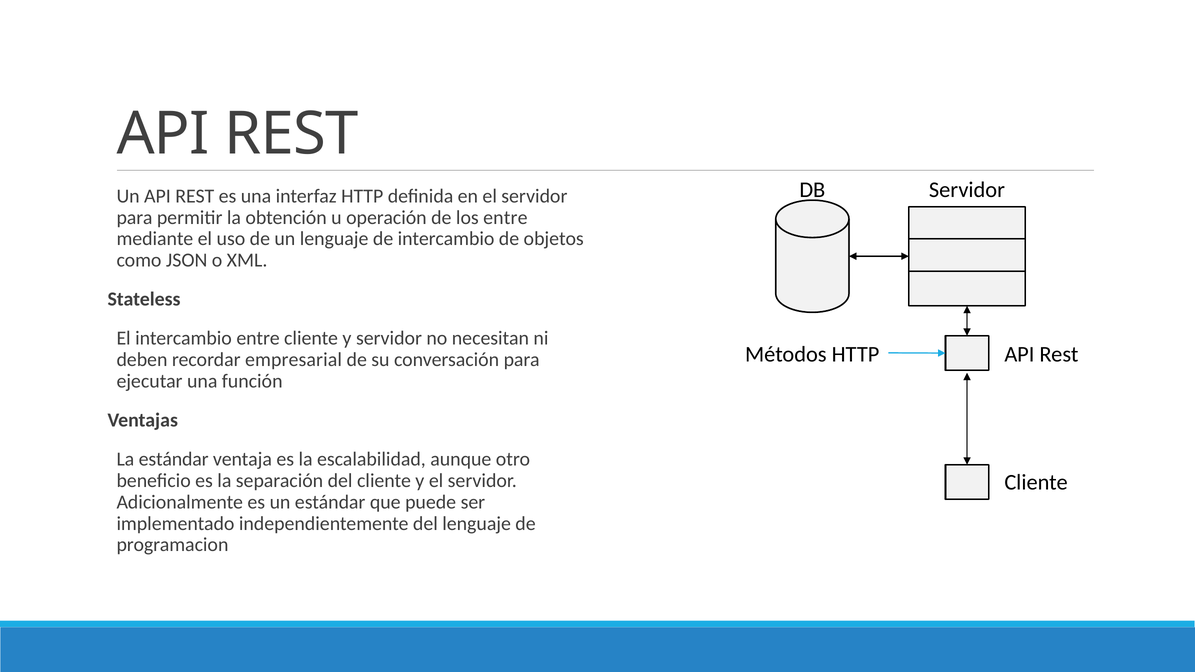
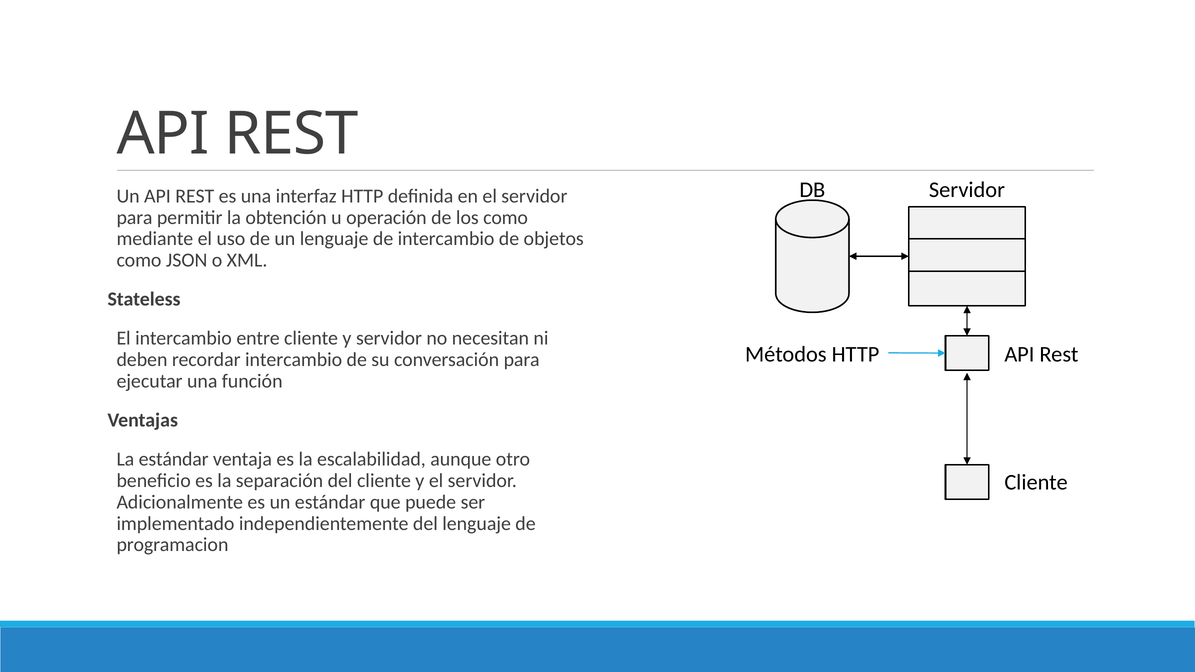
los entre: entre -> como (506, 217)
recordar empresarial: empresarial -> intercambio (294, 360)
